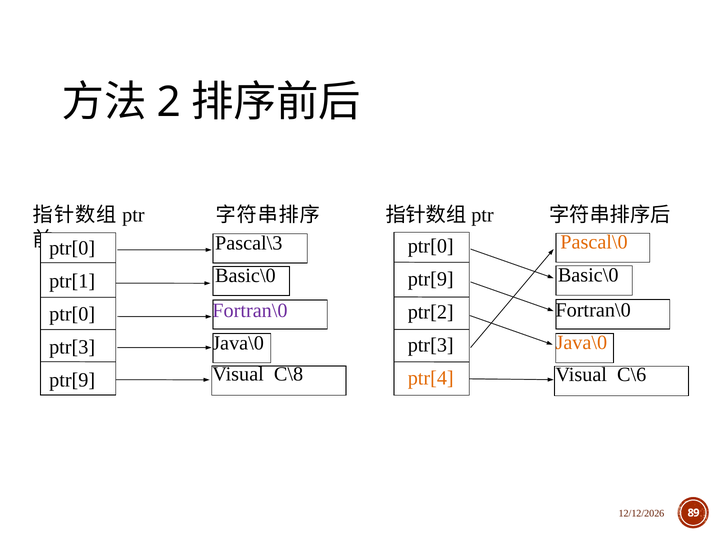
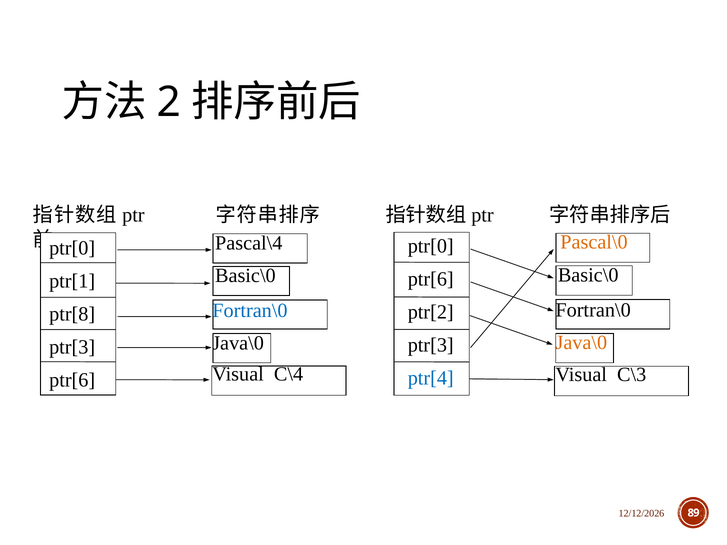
Pascal\3: Pascal\3 -> Pascal\4 (249, 243)
ptr[9: ptr[9 -> ptr[6 (431, 279)
Fortran\0 colour: purple -> blue (250, 311)
ptr[0: ptr[0 -> ptr[8 (72, 314)
C\8: C\8 -> C\4 (289, 374)
C\6: C\6 -> C\3 (632, 375)
ptr[4 colour: orange -> blue (431, 378)
ptr[9: ptr[9 -> ptr[6 (72, 380)
